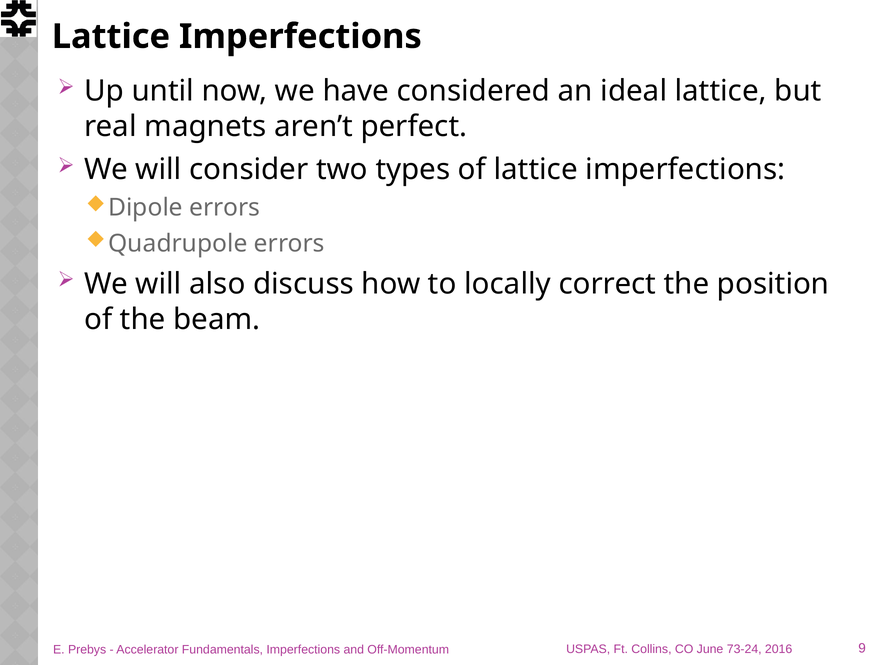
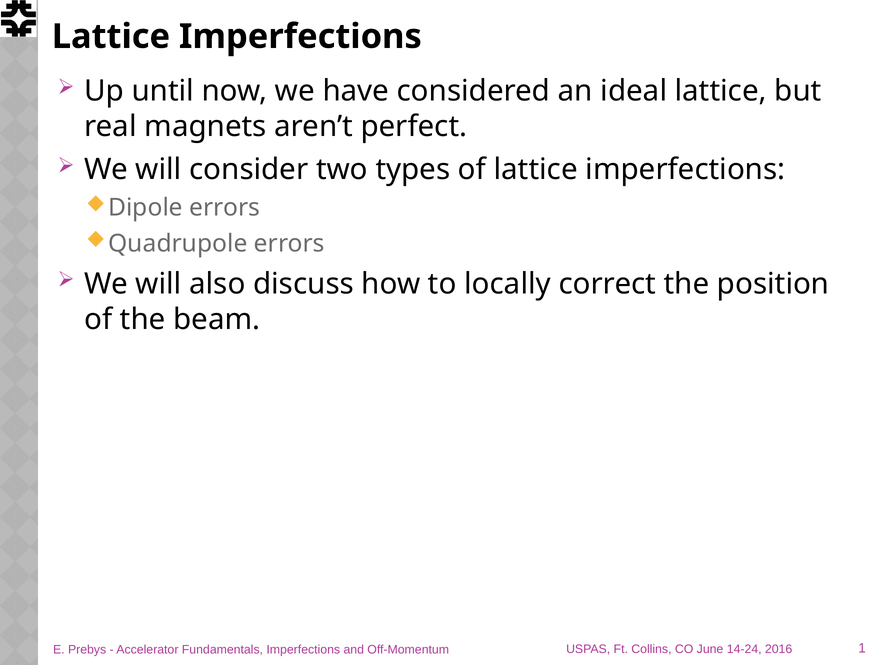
73-24: 73-24 -> 14-24 (744, 649)
9: 9 -> 1 (862, 649)
